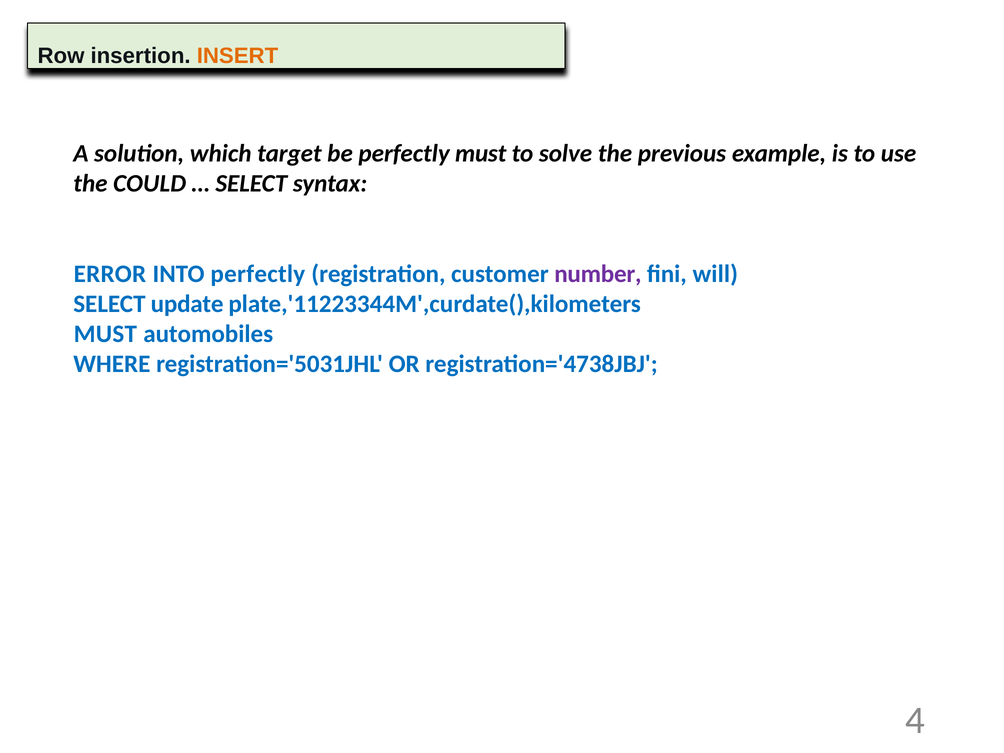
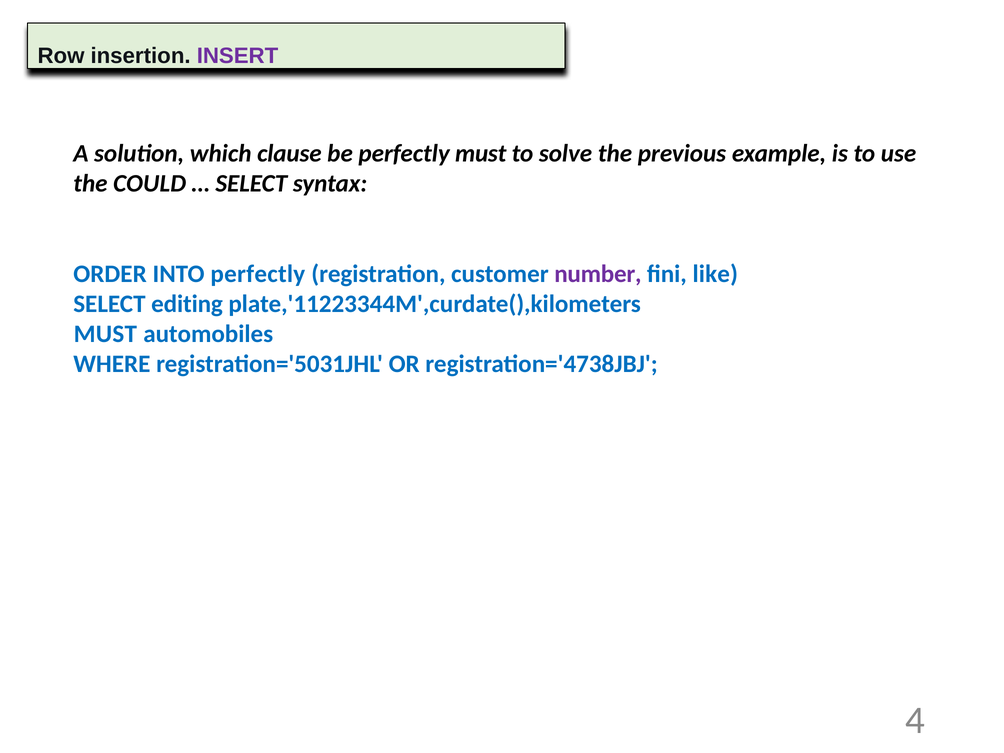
INSERT colour: orange -> purple (238, 56)
target: target -> clause (289, 153)
ERROR: ERROR -> ORDER (110, 274)
will: will -> like (715, 274)
update: update -> editing (187, 304)
